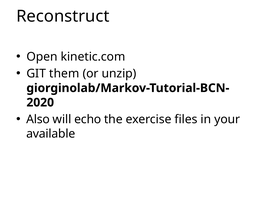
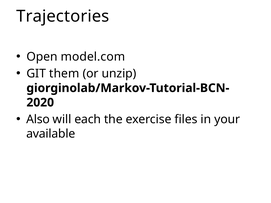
Reconstruct: Reconstruct -> Trajectories (63, 16)
kinetic.com: kinetic.com -> model.com (93, 57)
echo: echo -> each (88, 120)
